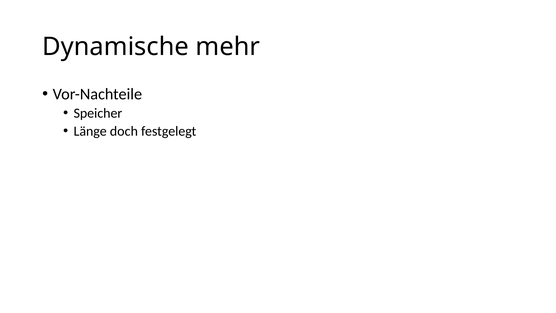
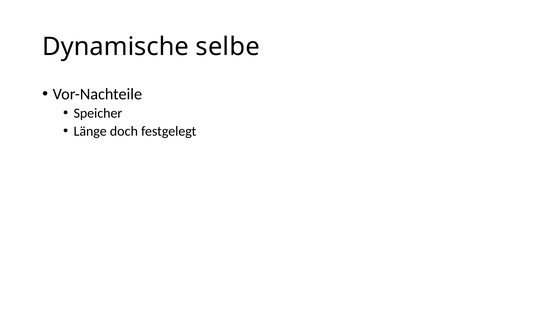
mehr: mehr -> selbe (228, 47)
